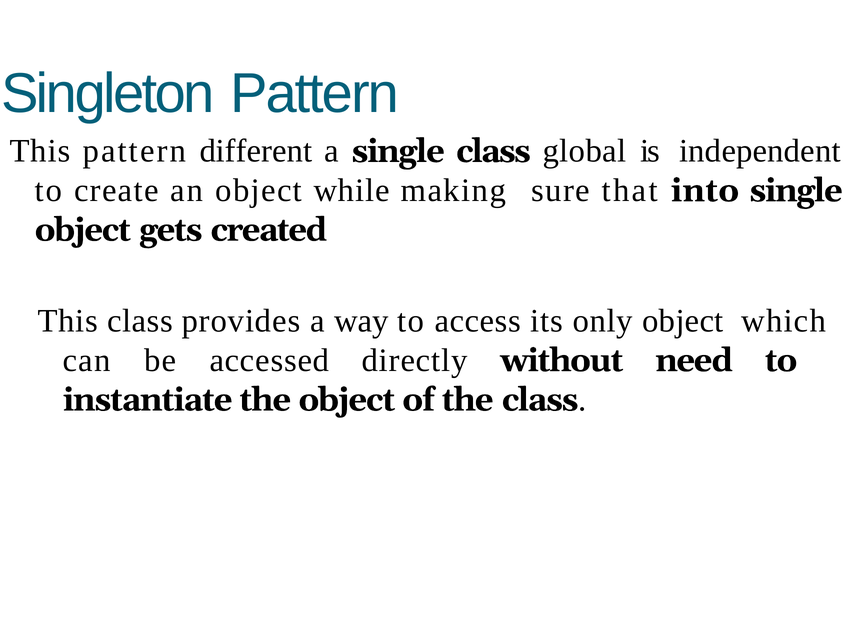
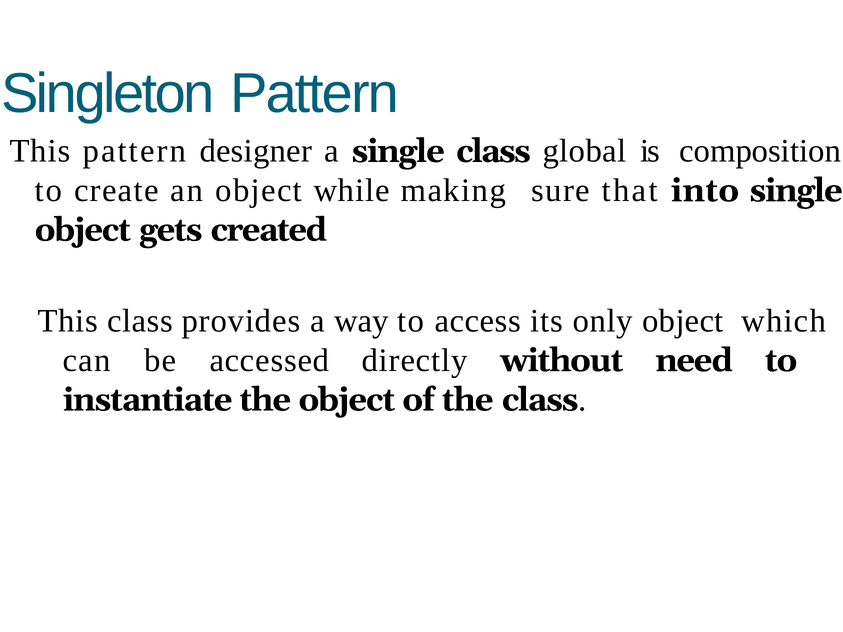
different: different -> designer (256, 151)
independent: independent -> composition (760, 151)
